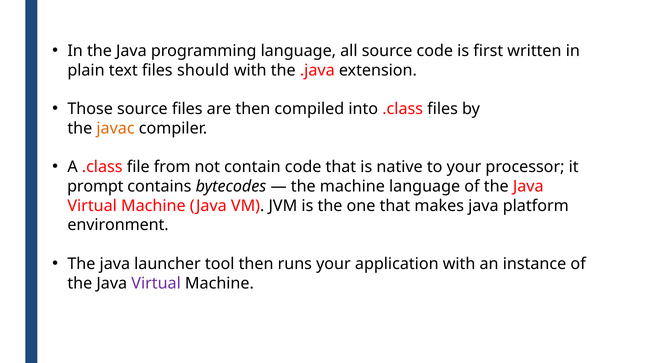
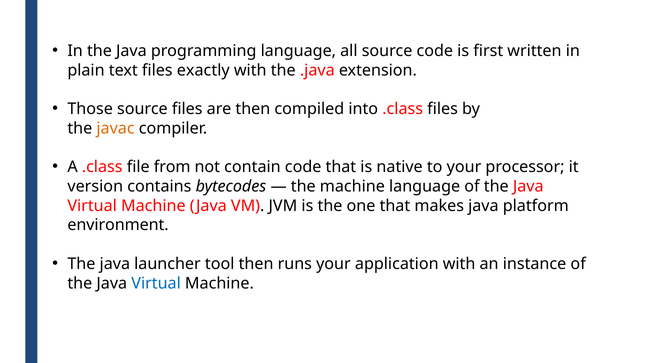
should: should -> exactly (203, 70)
prompt: prompt -> version (95, 186)
Virtual colour: purple -> blue (156, 283)
